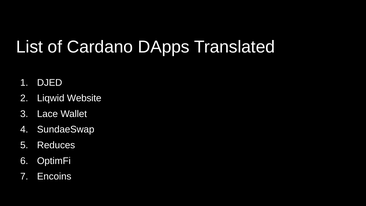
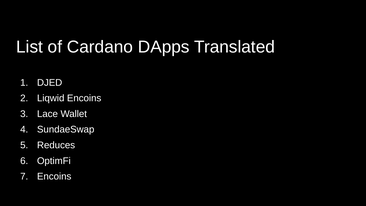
Liqwid Website: Website -> Encoins (84, 98)
